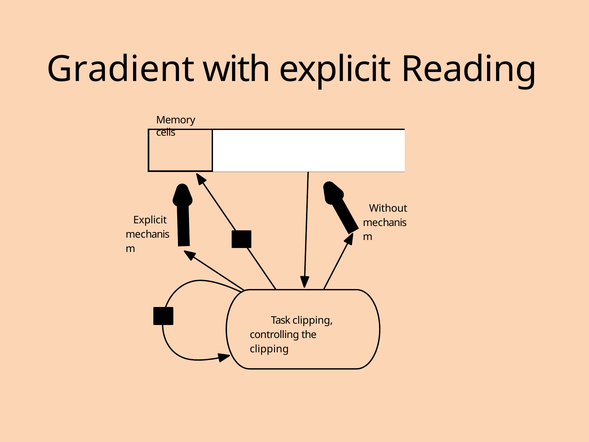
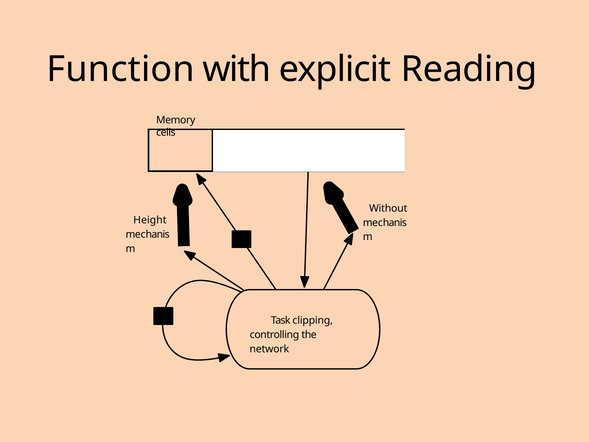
Gradient: Gradient -> Function (121, 69)
Explicit: Explicit -> Height (150, 220)
clipping: clipping -> network (269, 349)
